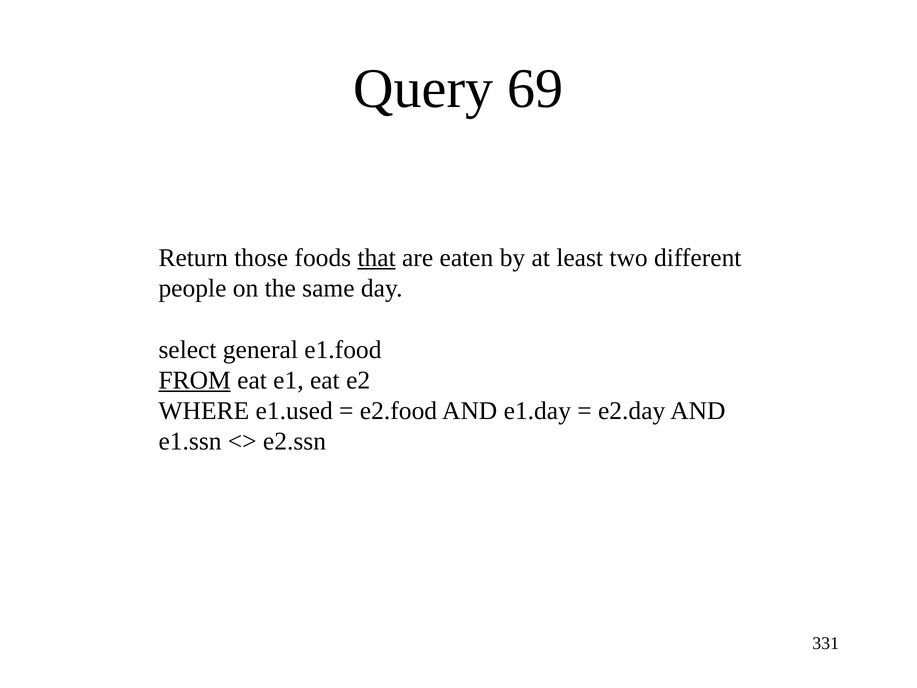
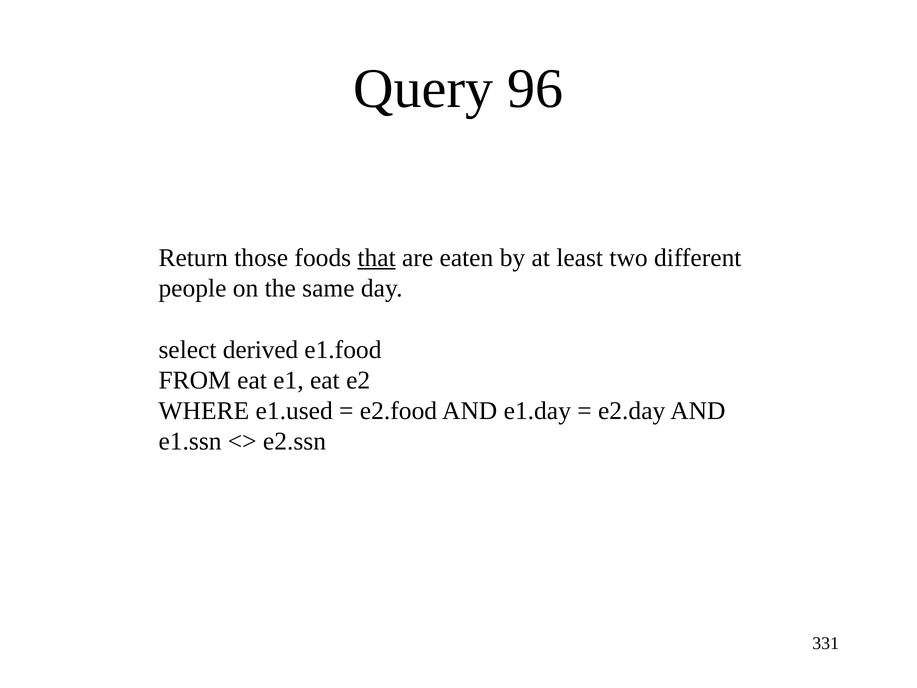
69: 69 -> 96 (535, 89)
general: general -> derived (260, 350)
FROM underline: present -> none (195, 380)
